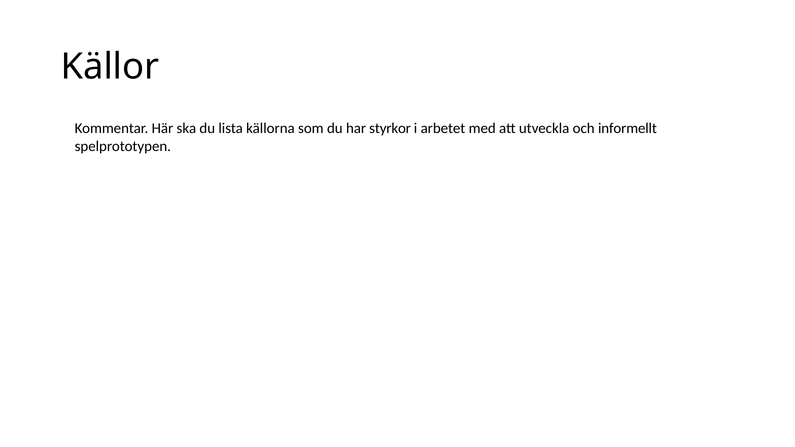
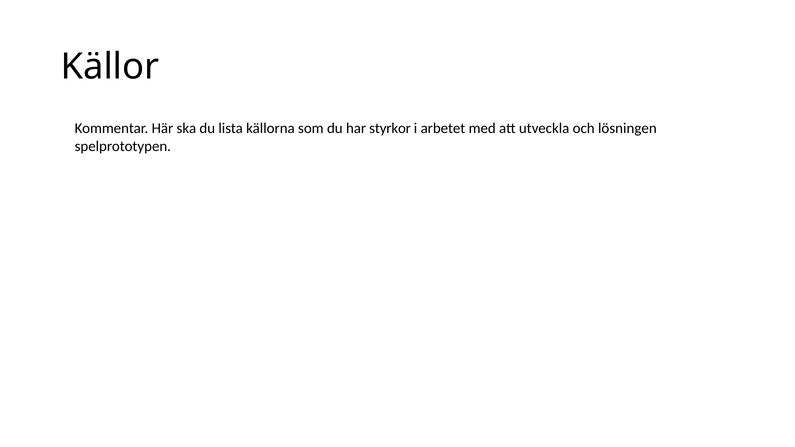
informellt: informellt -> lösningen (627, 128)
